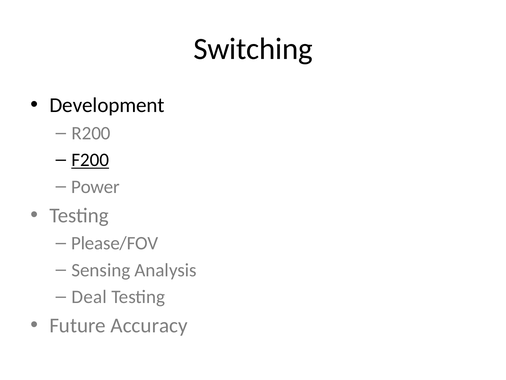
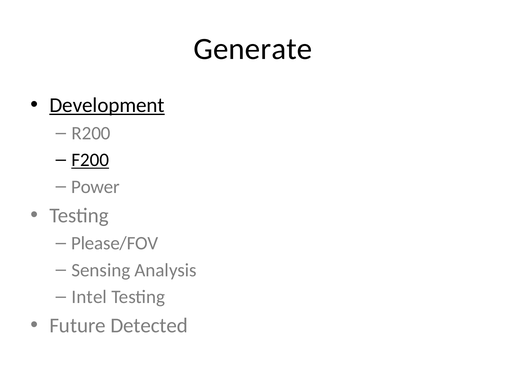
Switching: Switching -> Generate (253, 49)
Development underline: none -> present (107, 105)
Deal: Deal -> Intel (89, 297)
Accuracy: Accuracy -> Detected (149, 325)
